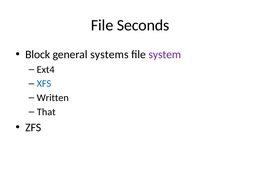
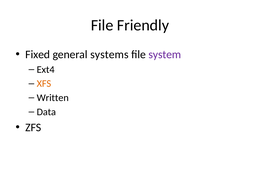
Seconds: Seconds -> Friendly (143, 25)
Block: Block -> Fixed (38, 55)
XFS colour: blue -> orange (44, 84)
That: That -> Data (46, 112)
